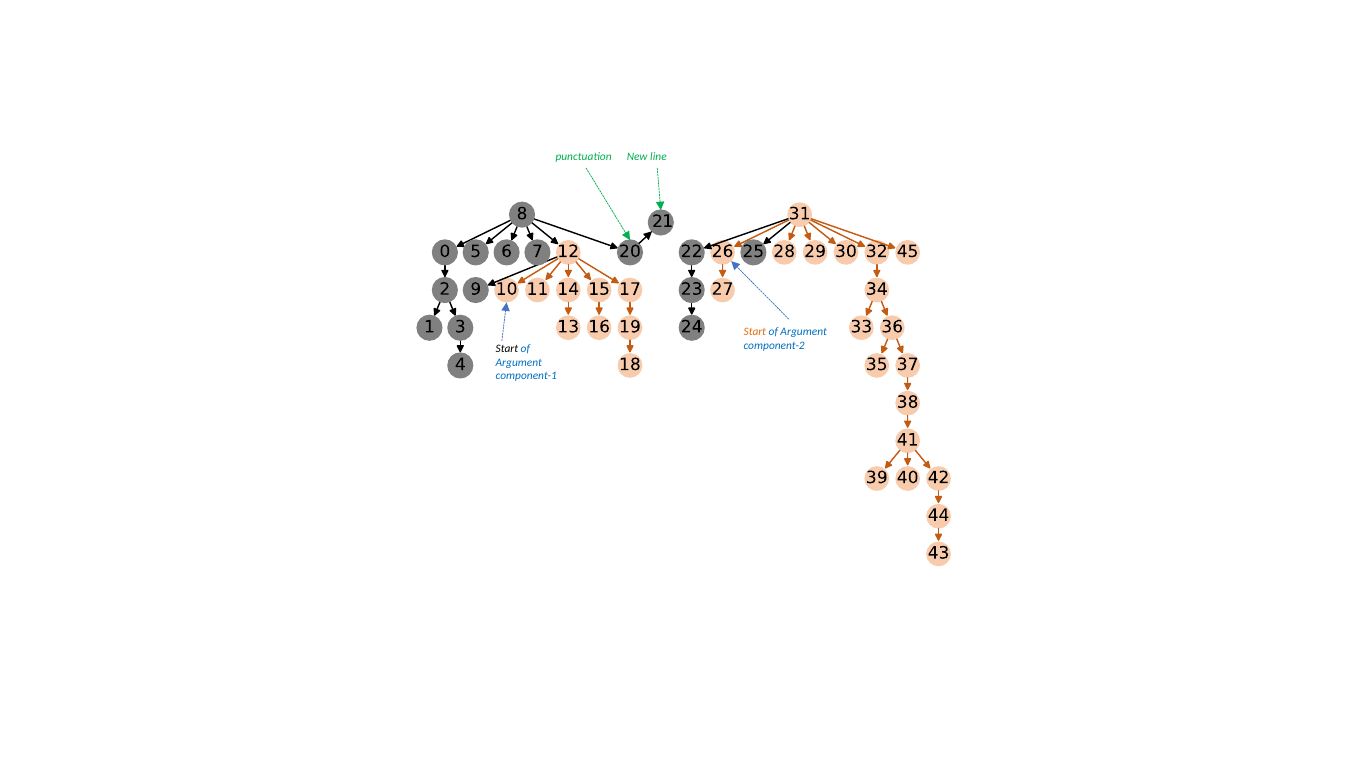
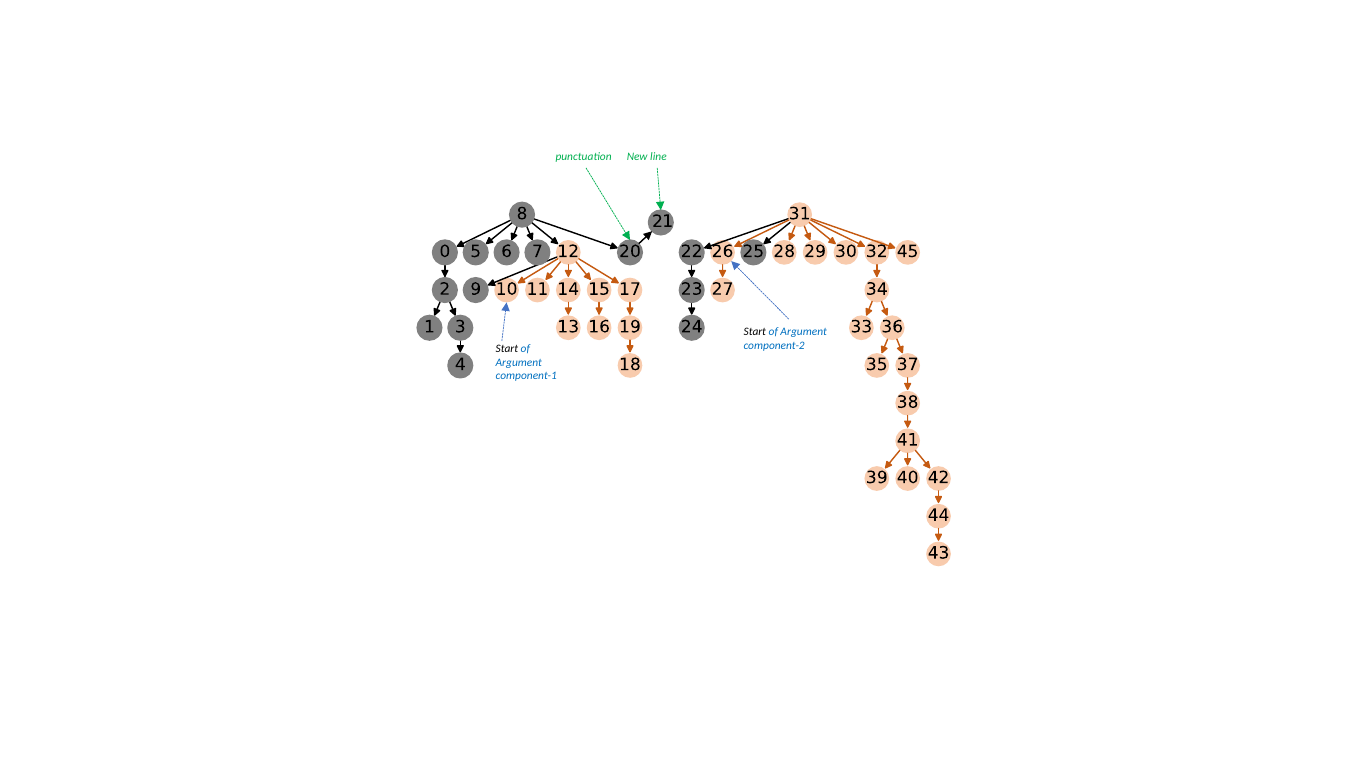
Start colour: orange -> black (755, 332)
